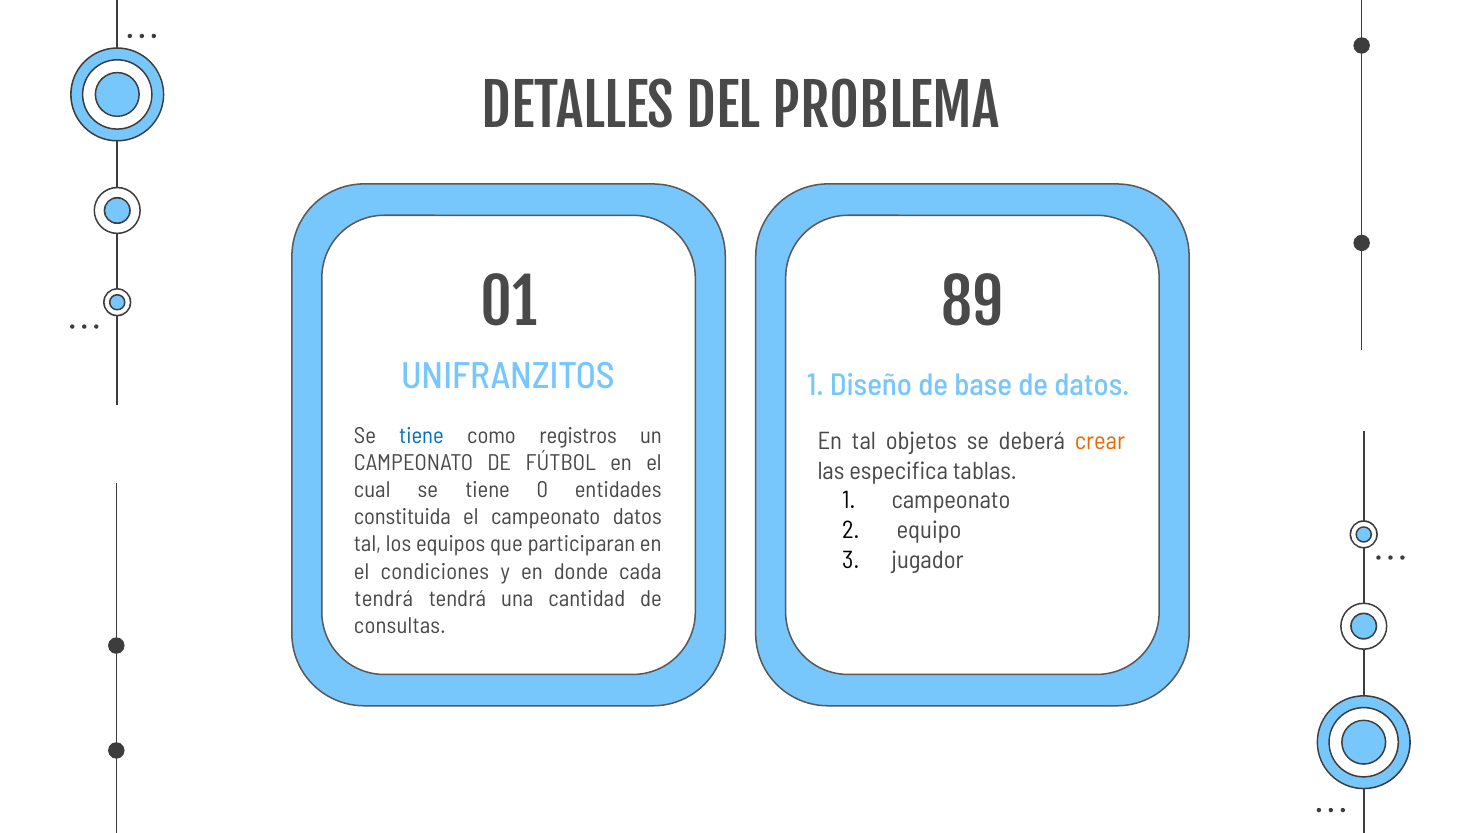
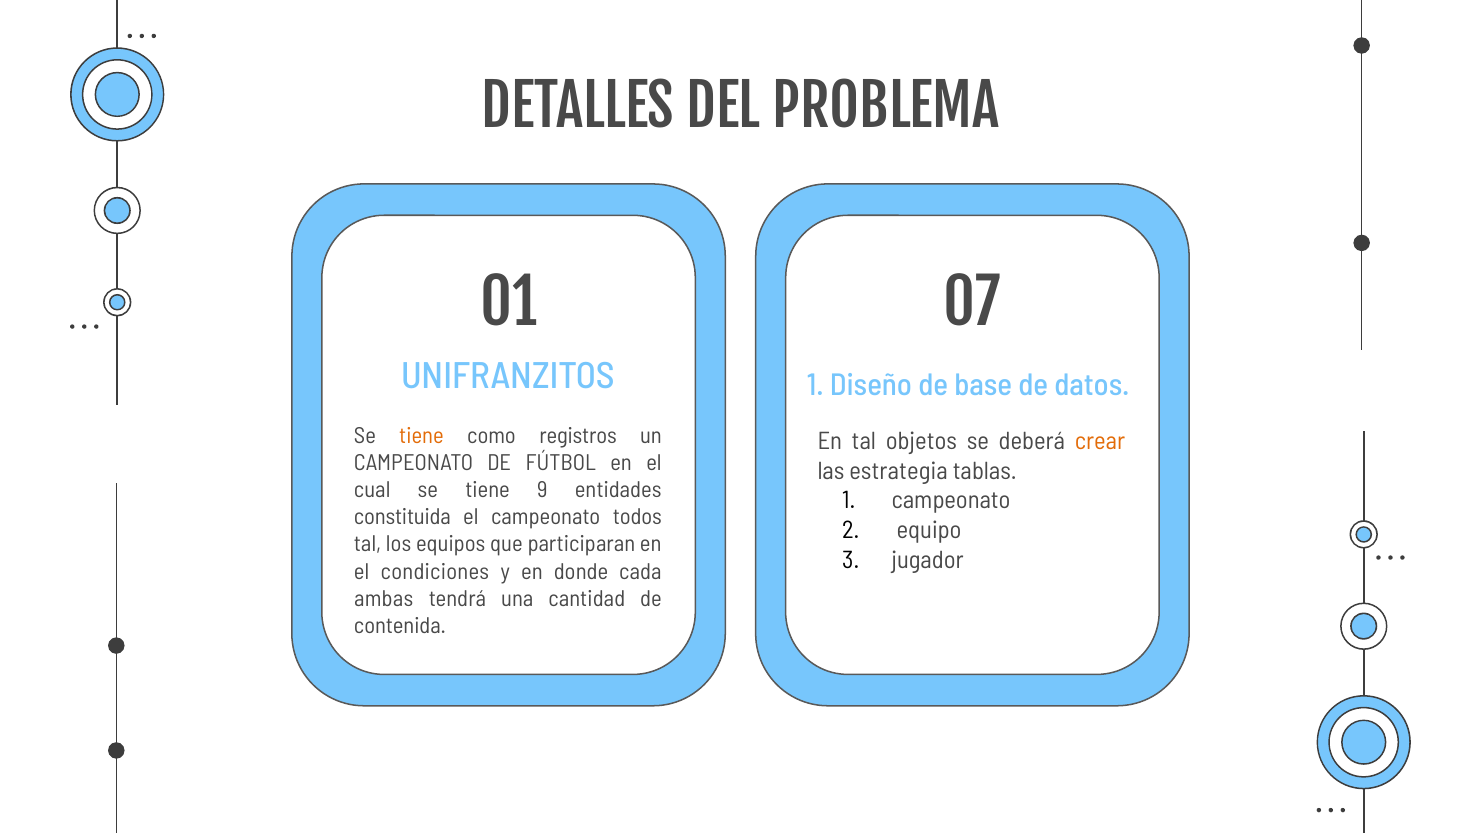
89: 89 -> 07 (972, 305)
tiene colour: blue -> orange (421, 436)
especifica: especifica -> estrategia (899, 471)
0: 0 -> 9 (542, 490)
campeonato datos: datos -> todos (637, 517)
tendrá: tendrá -> ambas (384, 599)
consultas: consultas -> contenida (400, 626)
